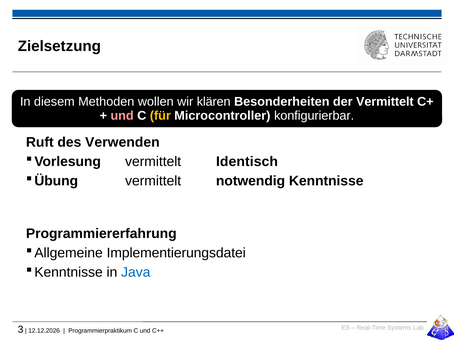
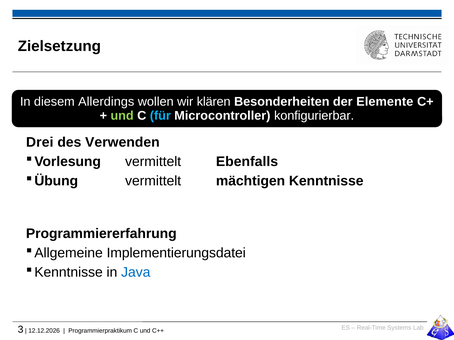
Methoden: Methoden -> Allerdings (106, 102)
der Vermittelt: Vermittelt -> Elemente (385, 102)
und colour: pink -> light green (122, 116)
für colour: yellow -> light blue (160, 116)
Ruft: Ruft -> Drei (40, 142)
Identisch: Identisch -> Ebenfalls (247, 162)
notwendig: notwendig -> mächtigen (251, 181)
